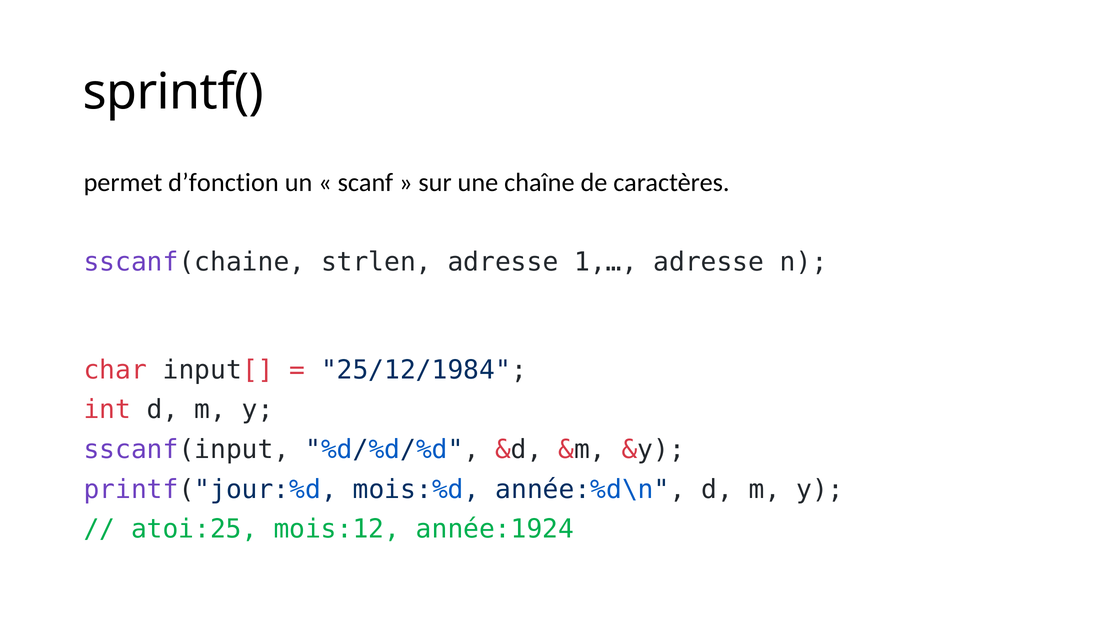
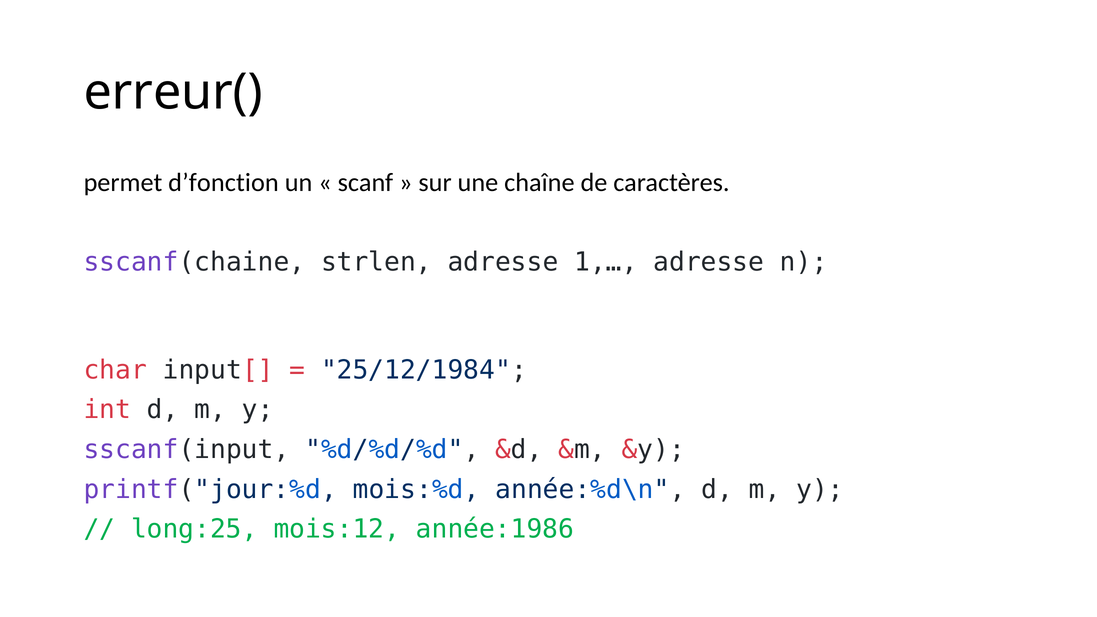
sprintf(: sprintf( -> erreur( (173, 92)
atoi:25: atoi:25 -> long:25 (194, 529)
année:1924: année:1924 -> année:1986 (495, 529)
